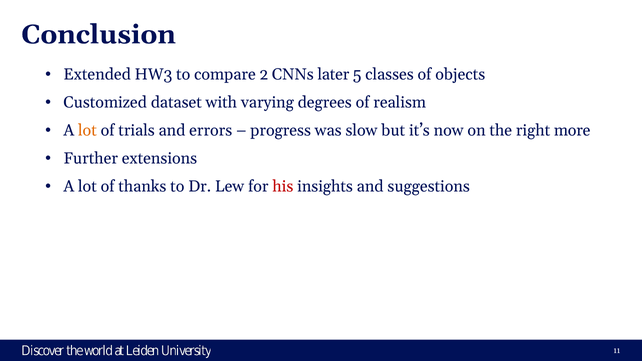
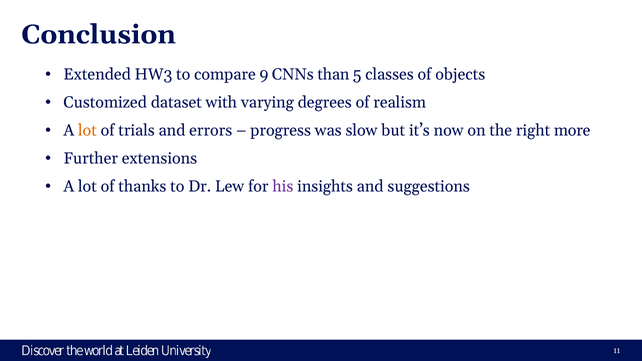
2: 2 -> 9 (264, 75)
later: later -> than (333, 75)
his colour: red -> purple (283, 187)
